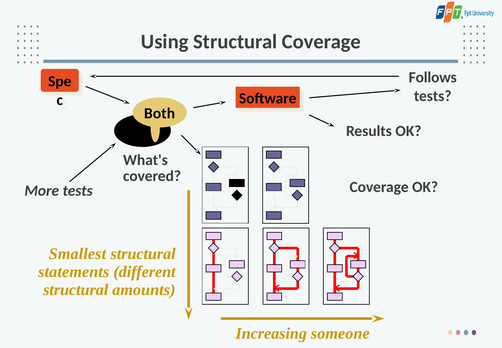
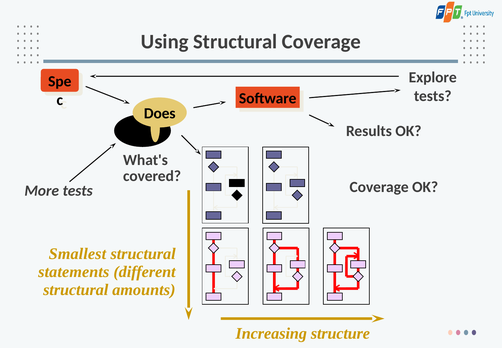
Follows: Follows -> Explore (433, 77)
Both: Both -> Does (160, 113)
someone: someone -> structure (340, 333)
